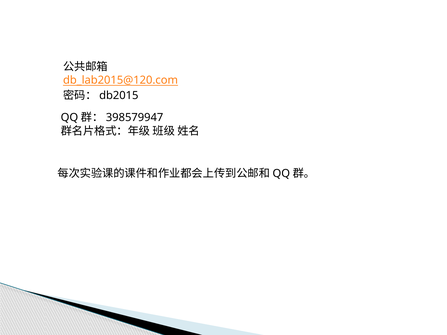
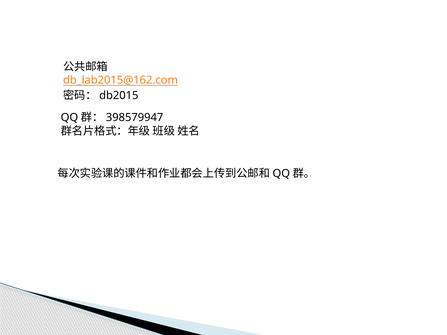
db_lab2015@120.com: db_lab2015@120.com -> db_lab2015@162.com (120, 80)
